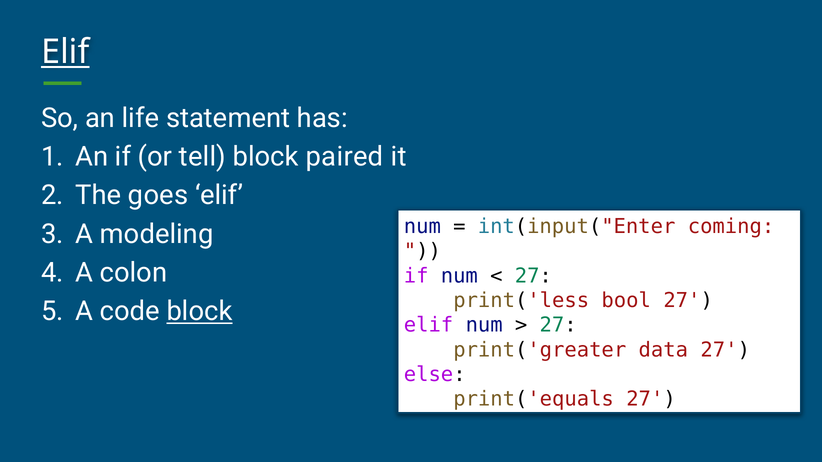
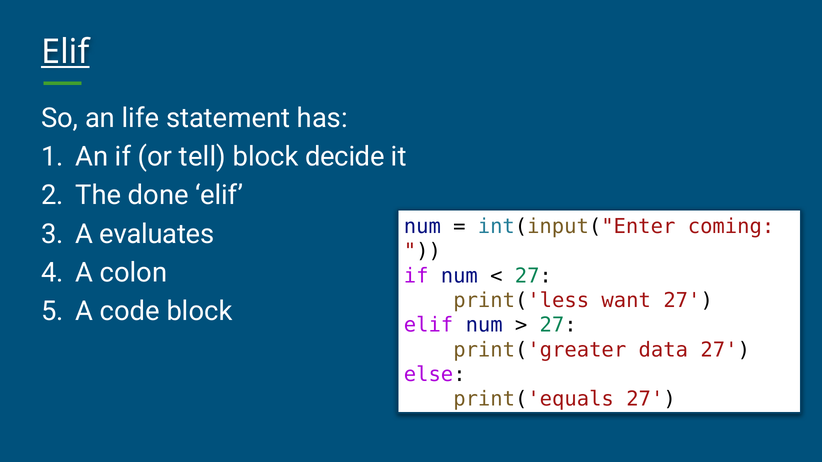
paired: paired -> decide (345, 157)
goes: goes -> done (158, 196)
modeling: modeling -> evaluates (157, 234)
bool: bool -> want (626, 301)
block underline: present -> none (199, 312)
